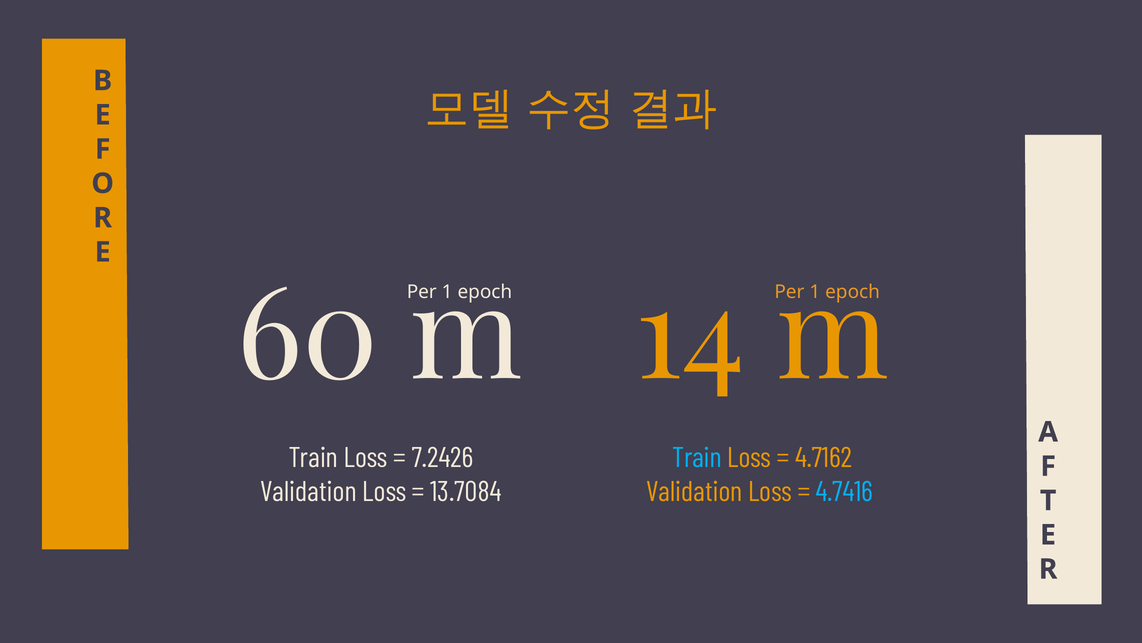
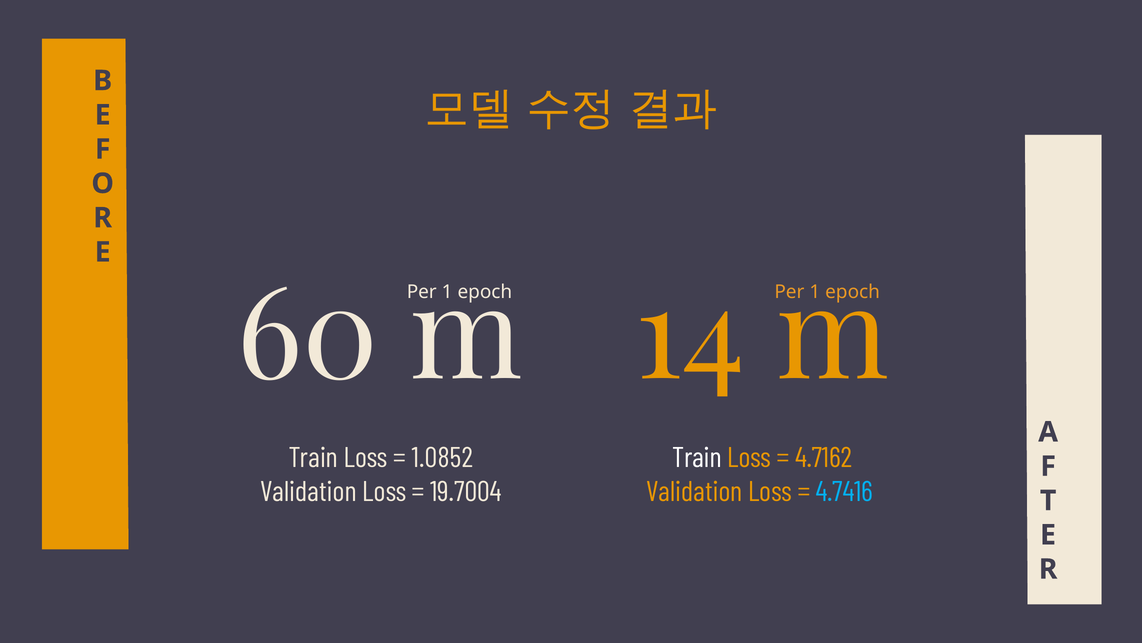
7.2426: 7.2426 -> 1.0852 (442, 457)
Train colour: light blue -> white (697, 457)
13.7084: 13.7084 -> 19.7004 (466, 492)
